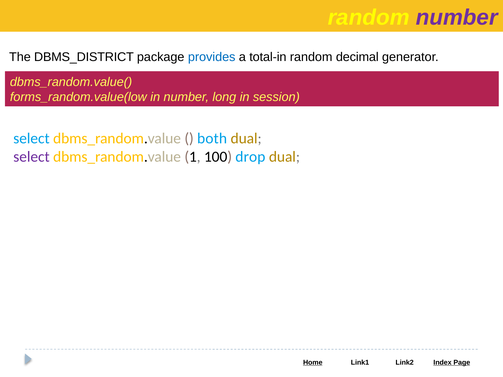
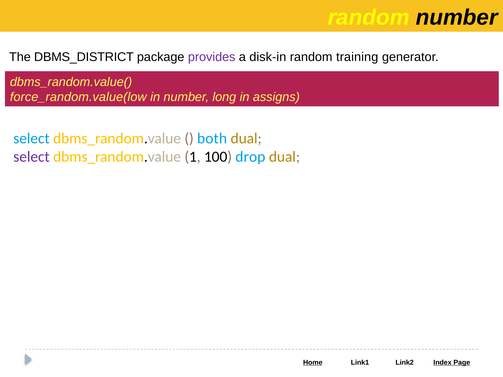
number colour: purple -> black (457, 17)
provides colour: blue -> purple (212, 57)
total-in: total-in -> disk-in (268, 57)
decimal: decimal -> training (357, 57)
forms_random.value(low: forms_random.value(low -> force_random.value(low (78, 97)
session: session -> assigns (276, 97)
